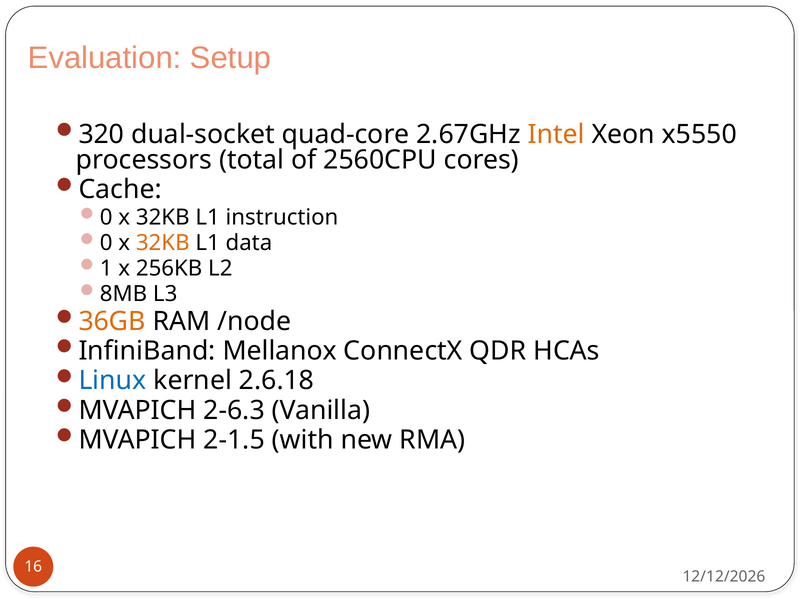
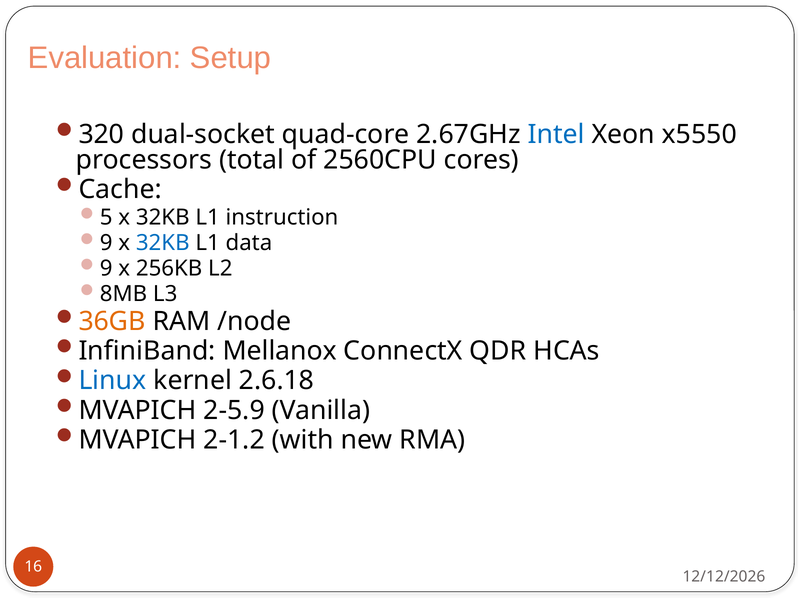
Intel colour: orange -> blue (556, 134)
0: 0 -> 5 (106, 217)
0: 0 -> 9 (106, 243)
32KB colour: orange -> blue (163, 243)
1: 1 -> 9 (106, 268)
2-6.3: 2-6.3 -> 2-5.9 (234, 410)
2-1.5: 2-1.5 -> 2-1.2 (234, 440)
